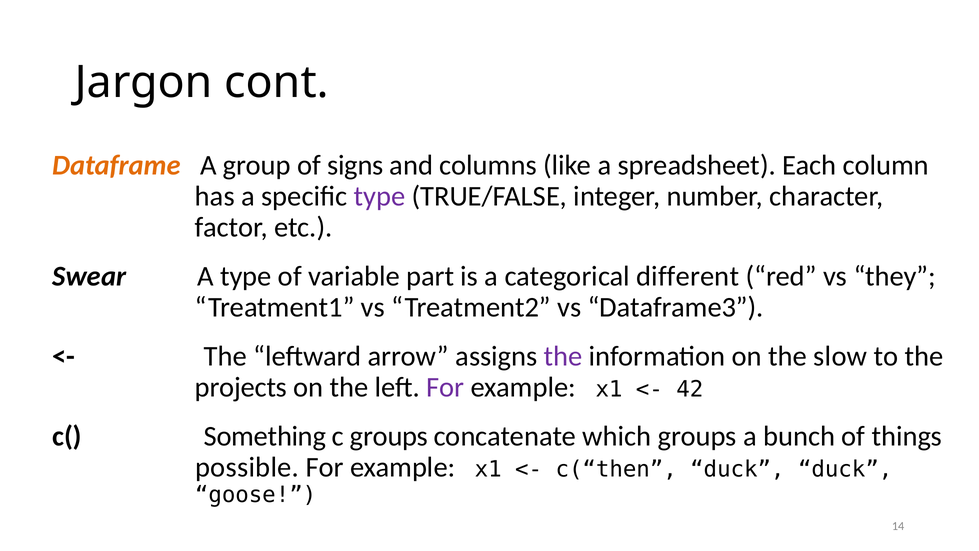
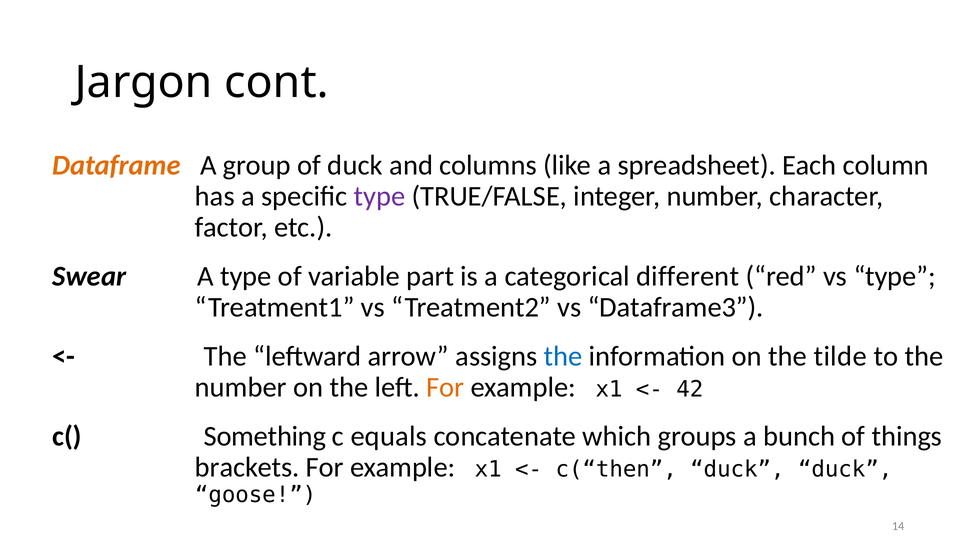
of signs: signs -> duck (355, 165)
vs they: they -> type (895, 276)
the colour: purple -> blue (563, 356)
slow: slow -> tilde (840, 356)
projects: projects -> number (241, 387)
For colour: purple -> orange (445, 387)
c groups: groups -> equals (389, 436)
possible: possible -> brackets (247, 467)
